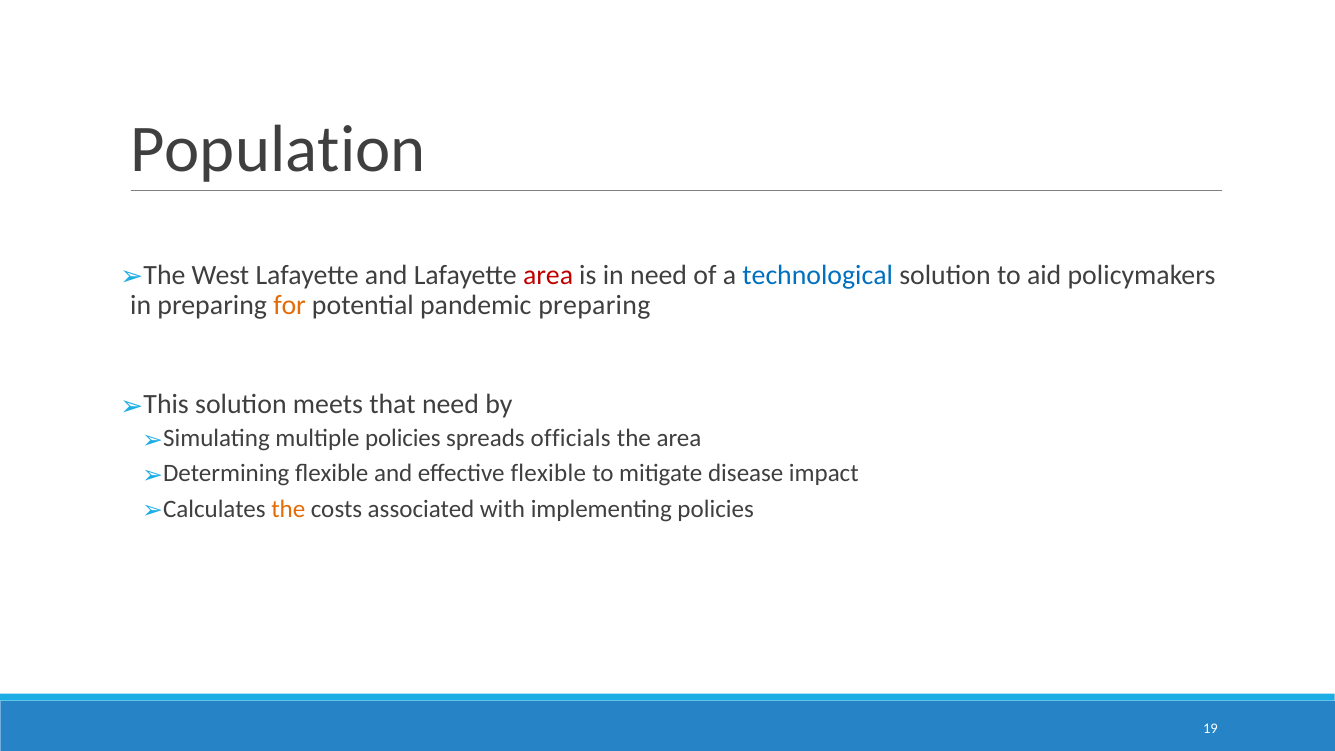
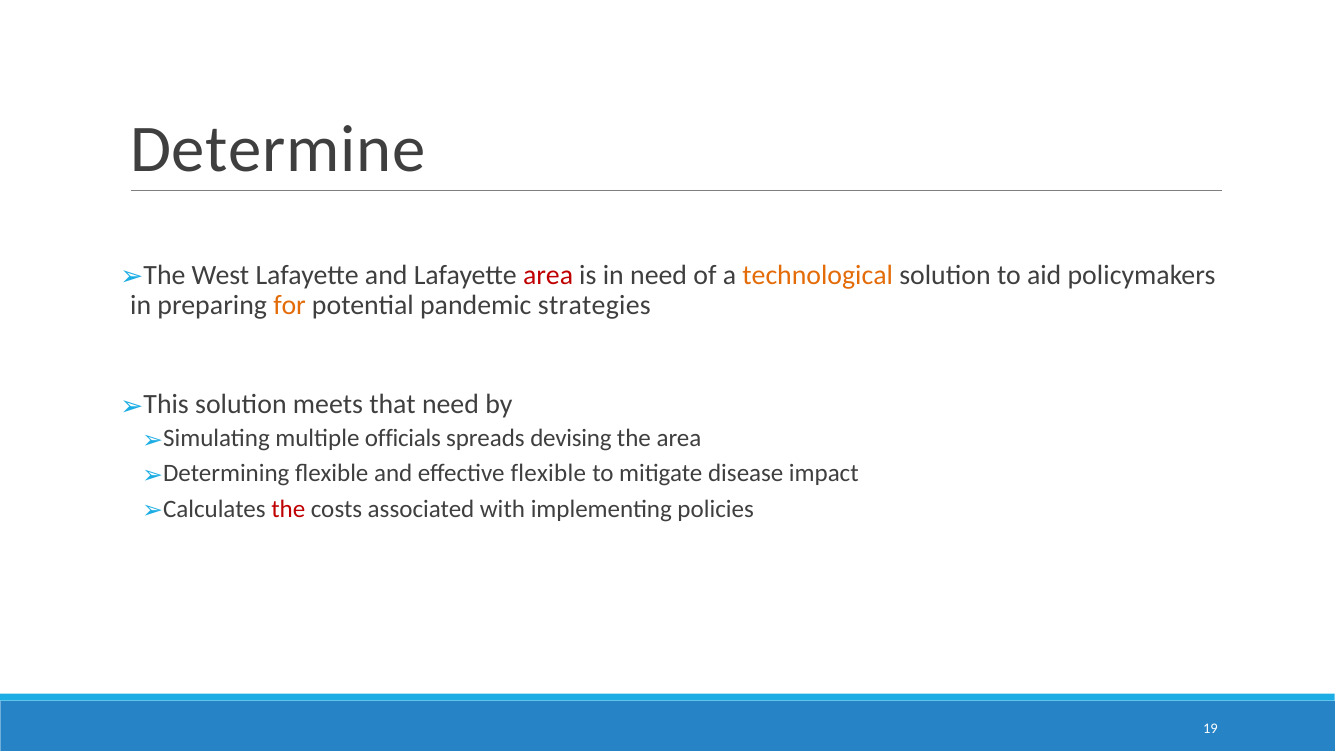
Population: Population -> Determine (278, 150)
technological colour: blue -> orange (818, 275)
pandemic preparing: preparing -> strategies (594, 305)
multiple policies: policies -> officials (403, 438)
officials: officials -> devising (571, 438)
the colour: orange -> red (288, 509)
